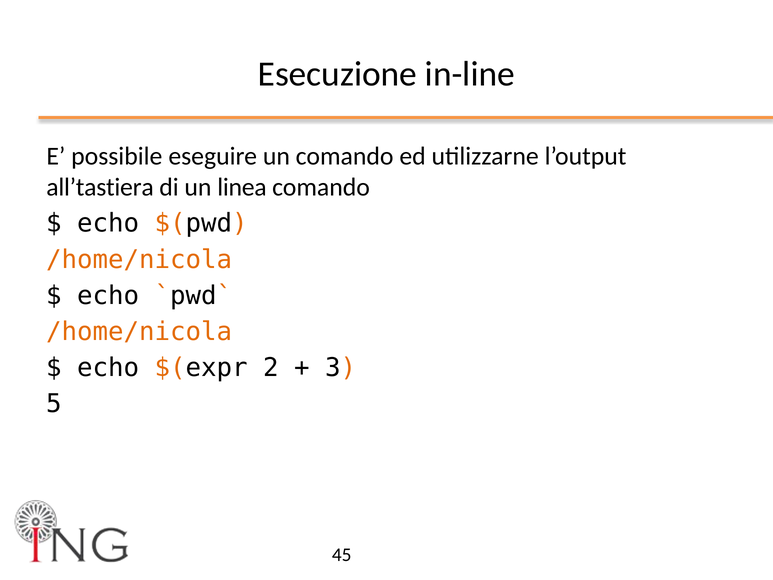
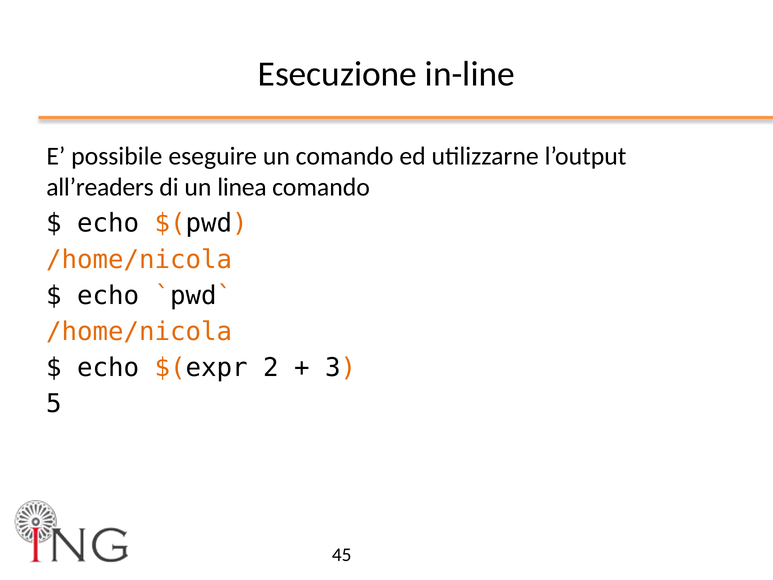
all’tastiera: all’tastiera -> all’readers (100, 187)
